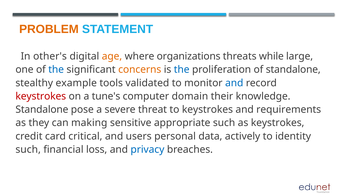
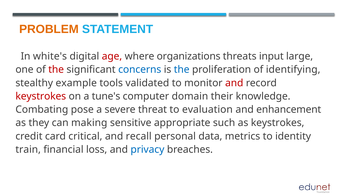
other's: other's -> white's (50, 56)
age colour: orange -> red (112, 56)
while: while -> input (271, 56)
the colour: blue -> red (56, 70)
concerns colour: orange -> blue (140, 70)
of standalone: standalone -> identifying (293, 70)
and colour: blue -> red (234, 83)
Standalone: Standalone -> Combating (42, 110)
to keystrokes: keystrokes -> evaluation (207, 110)
requirements: requirements -> enhancement (289, 110)
users: users -> recall (139, 136)
actively: actively -> metrics (243, 136)
such: such -> train (28, 150)
